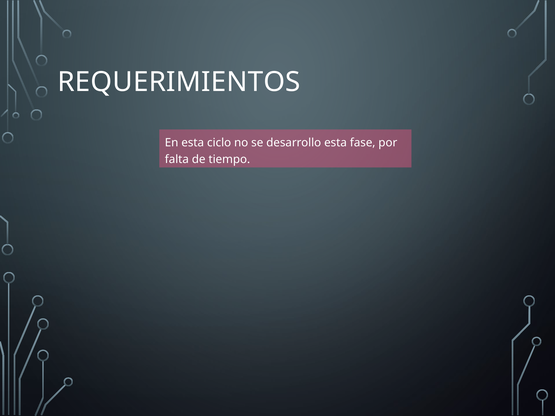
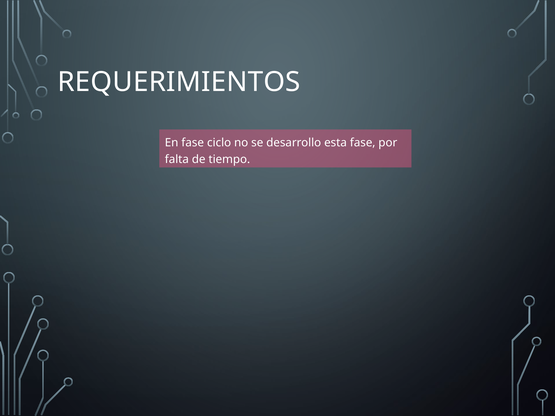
En esta: esta -> fase (193, 143)
